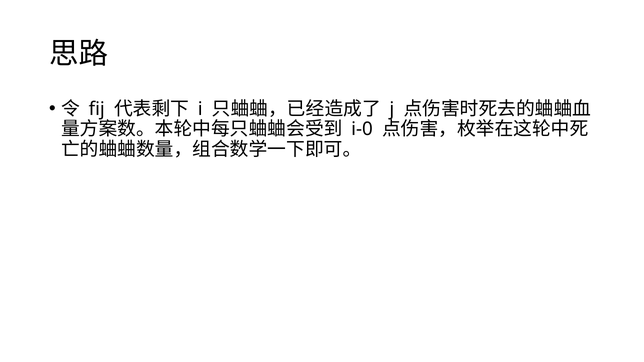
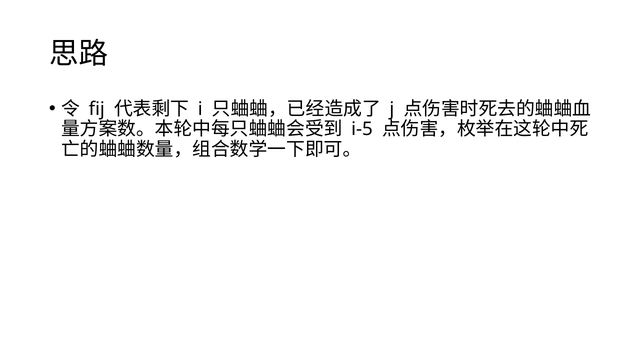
i-0: i-0 -> i-5 (362, 129)
